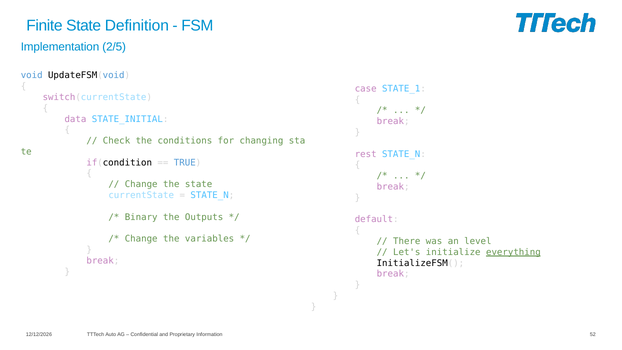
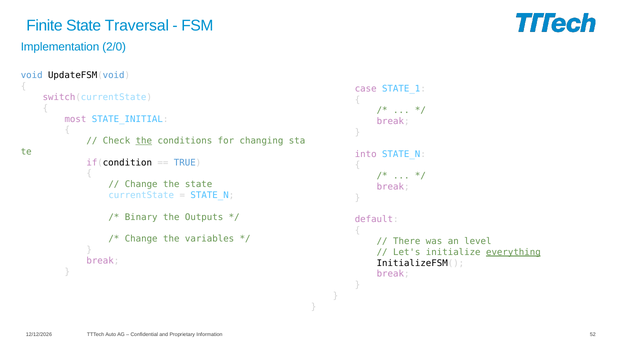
Definition: Definition -> Traversal (137, 26)
2/5: 2/5 -> 2/0 (114, 47)
data: data -> most (75, 119)
the underline: none -> present (144, 141)
rest: rest -> into (366, 154)
